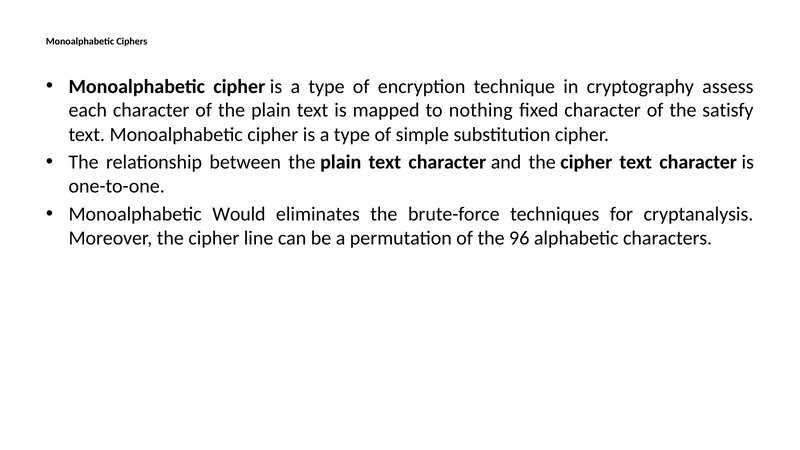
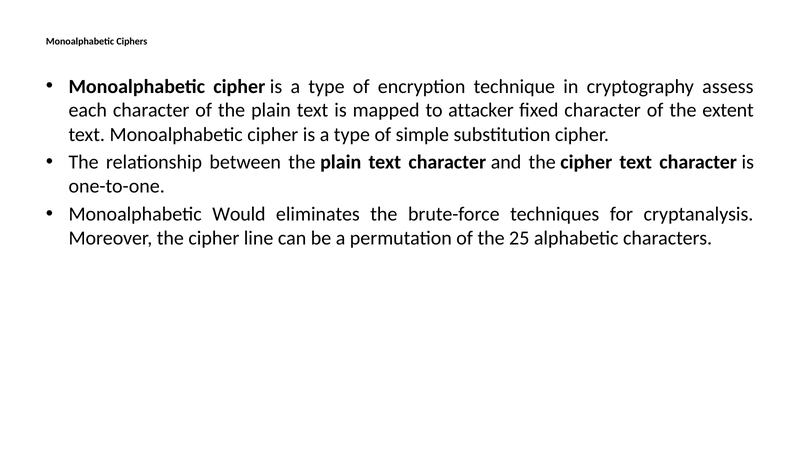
nothing: nothing -> attacker (481, 110)
satisfy: satisfy -> extent (728, 110)
96: 96 -> 25 (519, 238)
